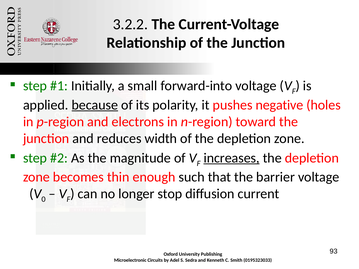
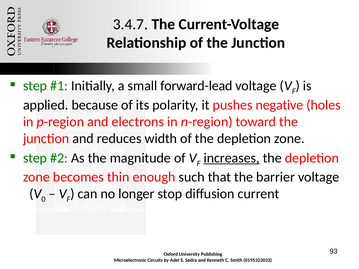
3.2.2: 3.2.2 -> 3.4.7 (130, 24)
forward-into: forward-into -> forward-lead (196, 86)
because underline: present -> none (95, 105)
